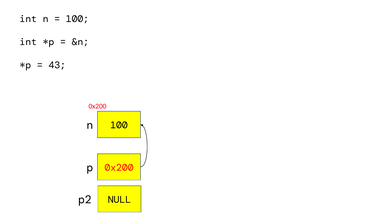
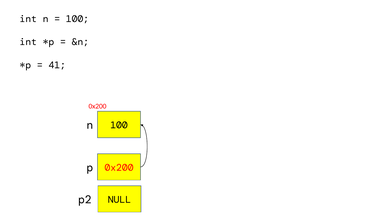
43: 43 -> 41 (57, 65)
